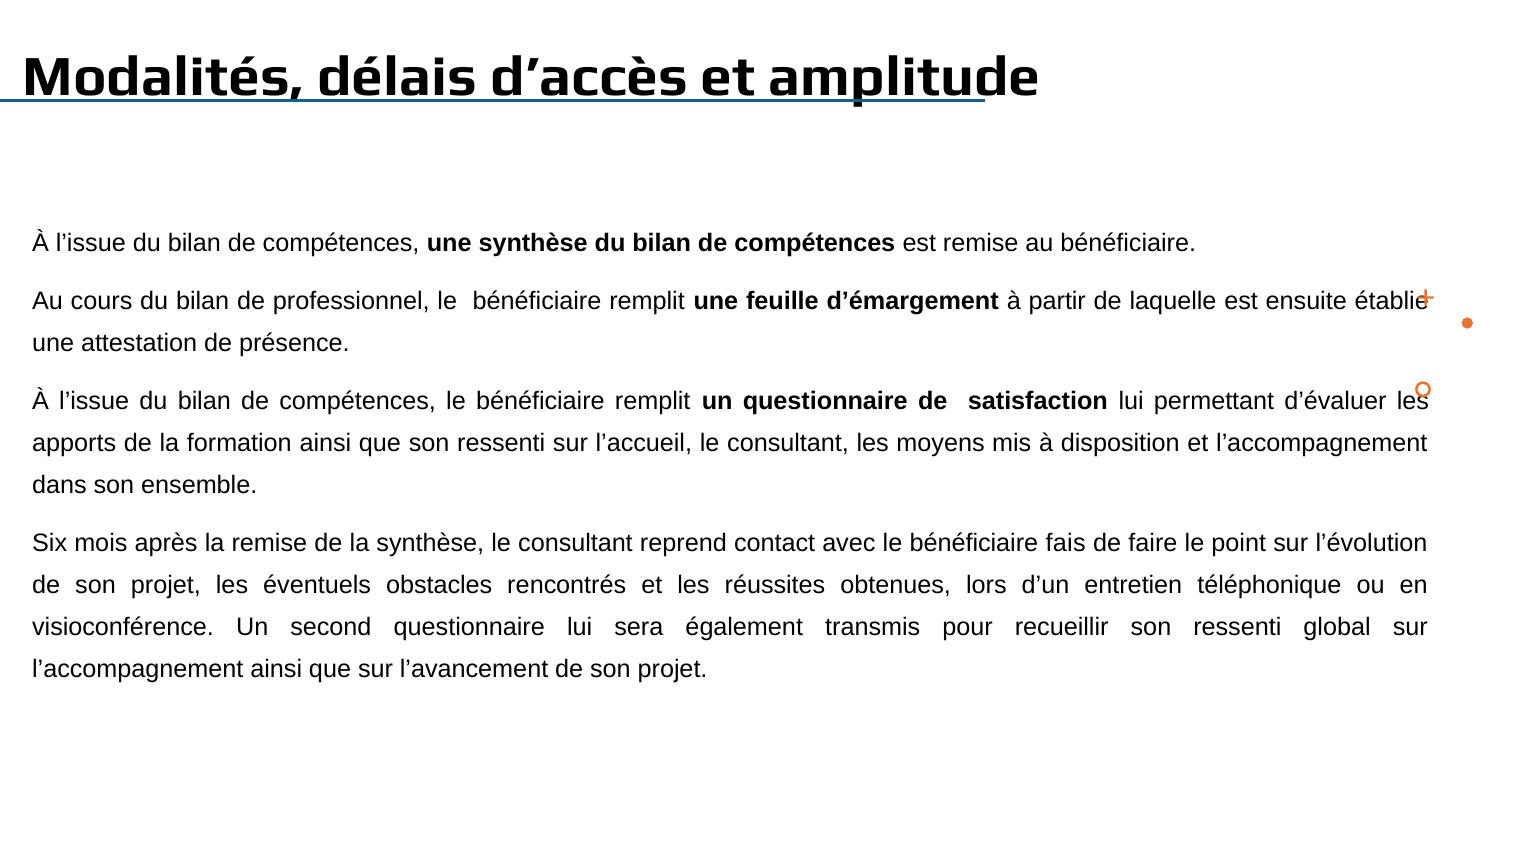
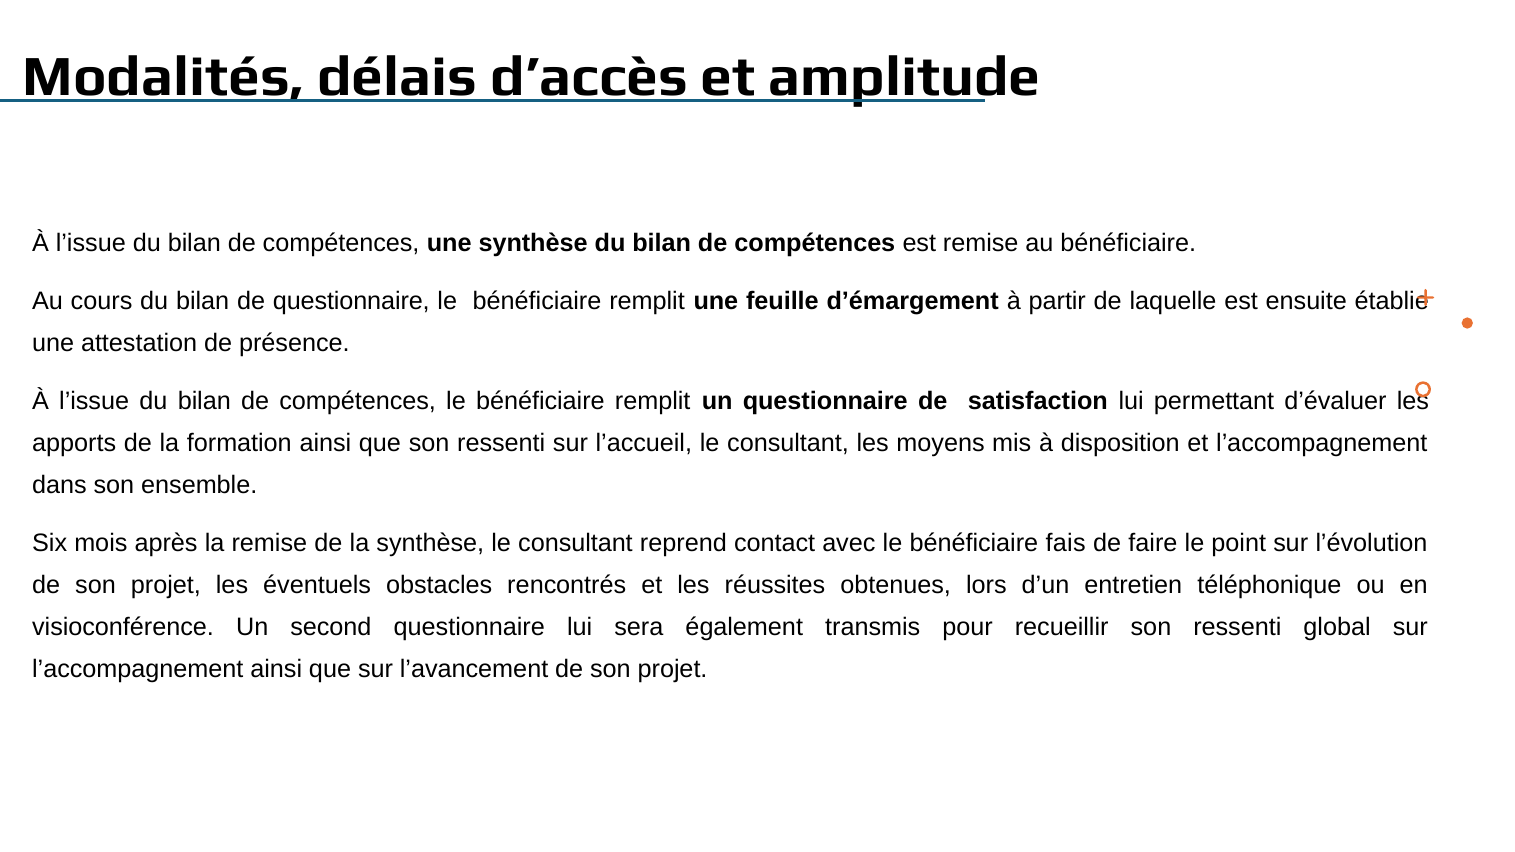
de professionnel: professionnel -> questionnaire (351, 302)
